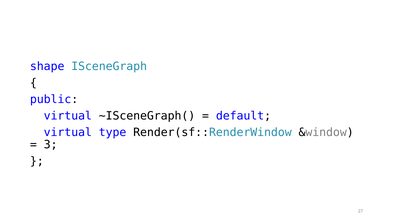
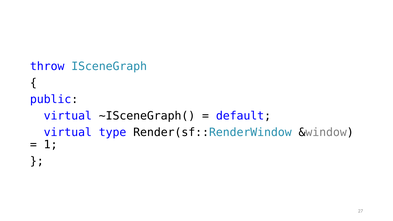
shape: shape -> throw (47, 66)
3: 3 -> 1 (51, 145)
